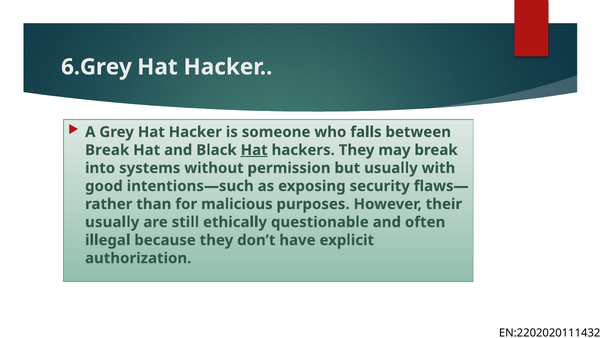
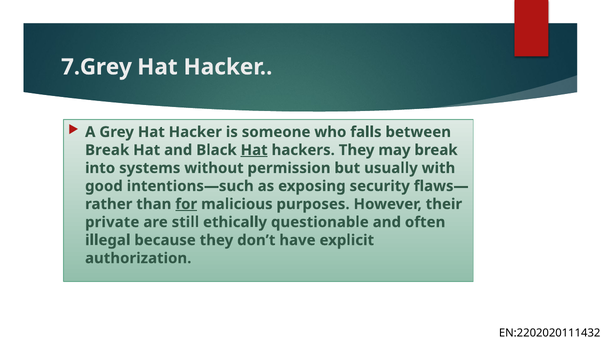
6.Grey: 6.Grey -> 7.Grey (96, 67)
for underline: none -> present (186, 204)
usually: usually -> private (112, 222)
